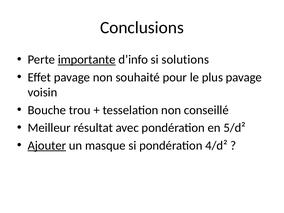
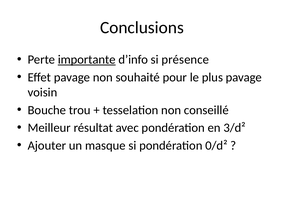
solutions: solutions -> présence (185, 60)
5/d²: 5/d² -> 3/d² (235, 128)
Ajouter underline: present -> none (47, 145)
4/d²: 4/d² -> 0/d² (216, 145)
